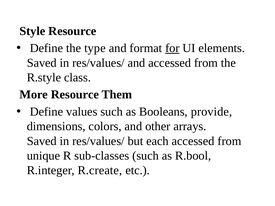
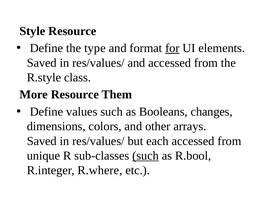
provide: provide -> changes (212, 112)
such underline: none -> present (146, 156)
R.create: R.create -> R.where (100, 171)
